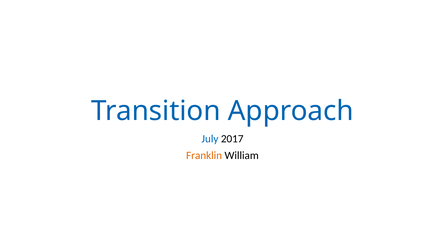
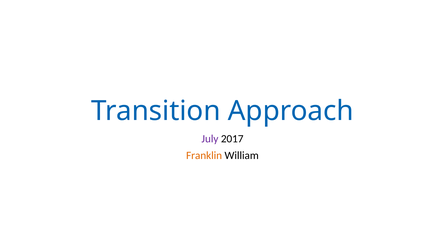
July colour: blue -> purple (210, 139)
